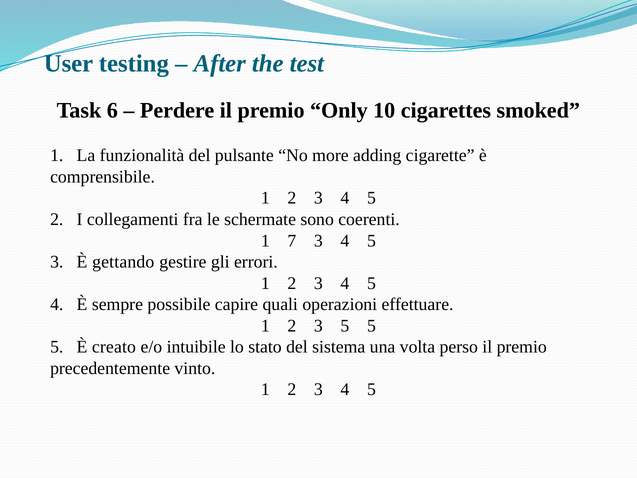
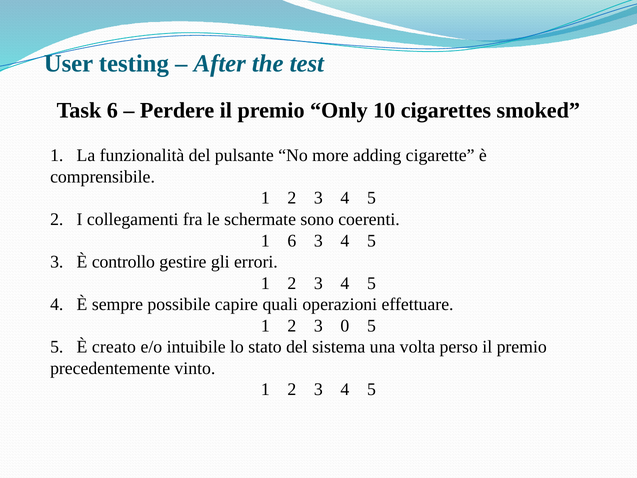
1 7: 7 -> 6 (292, 241)
gettando: gettando -> controllo (123, 262)
3 5: 5 -> 0 (345, 326)
